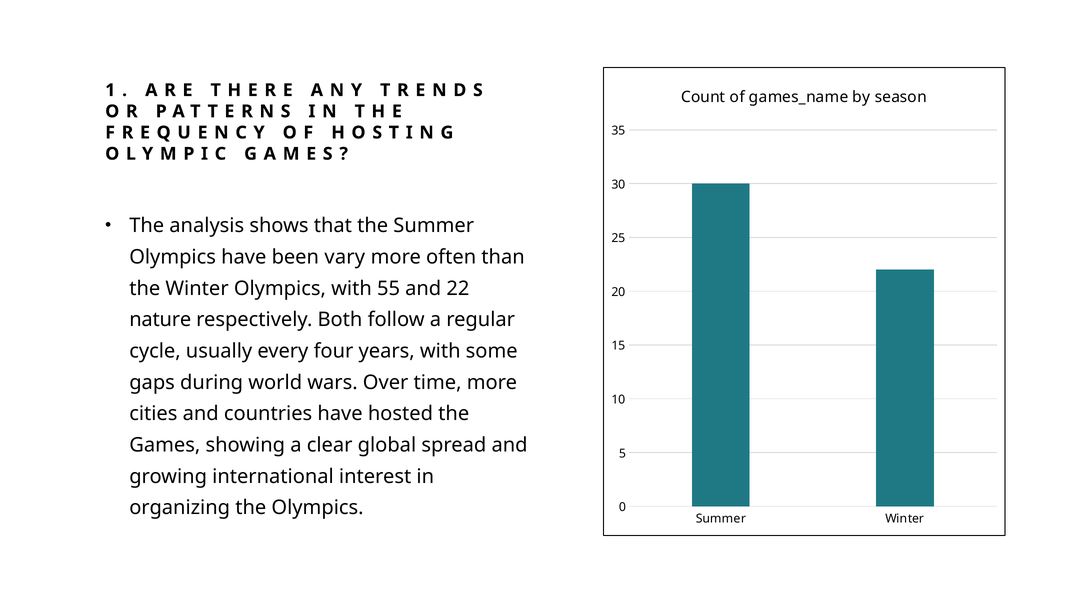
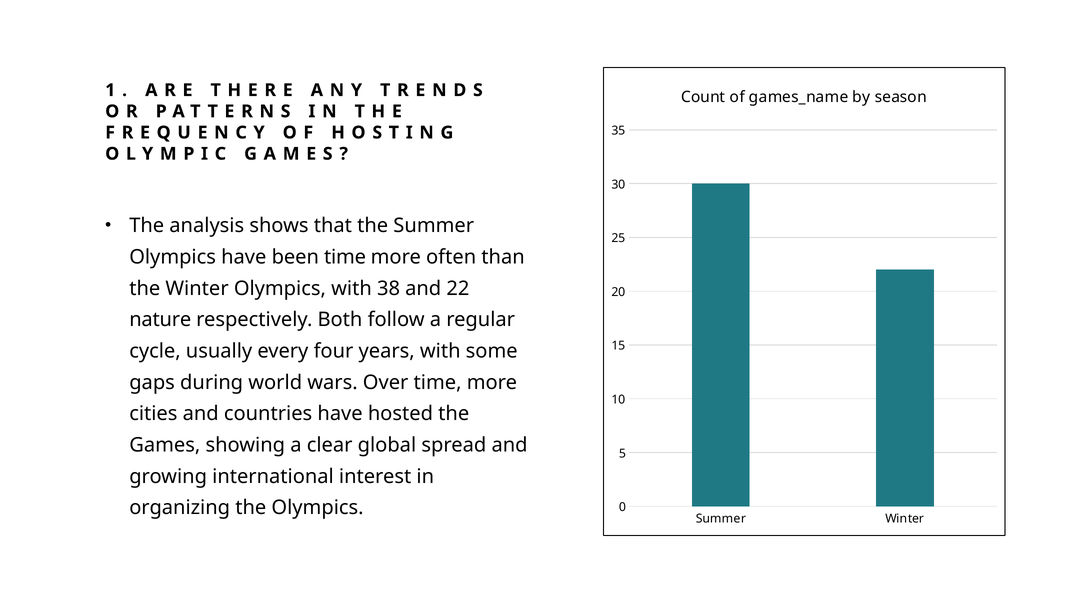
been vary: vary -> time (345, 257)
55: 55 -> 38 (389, 288)
